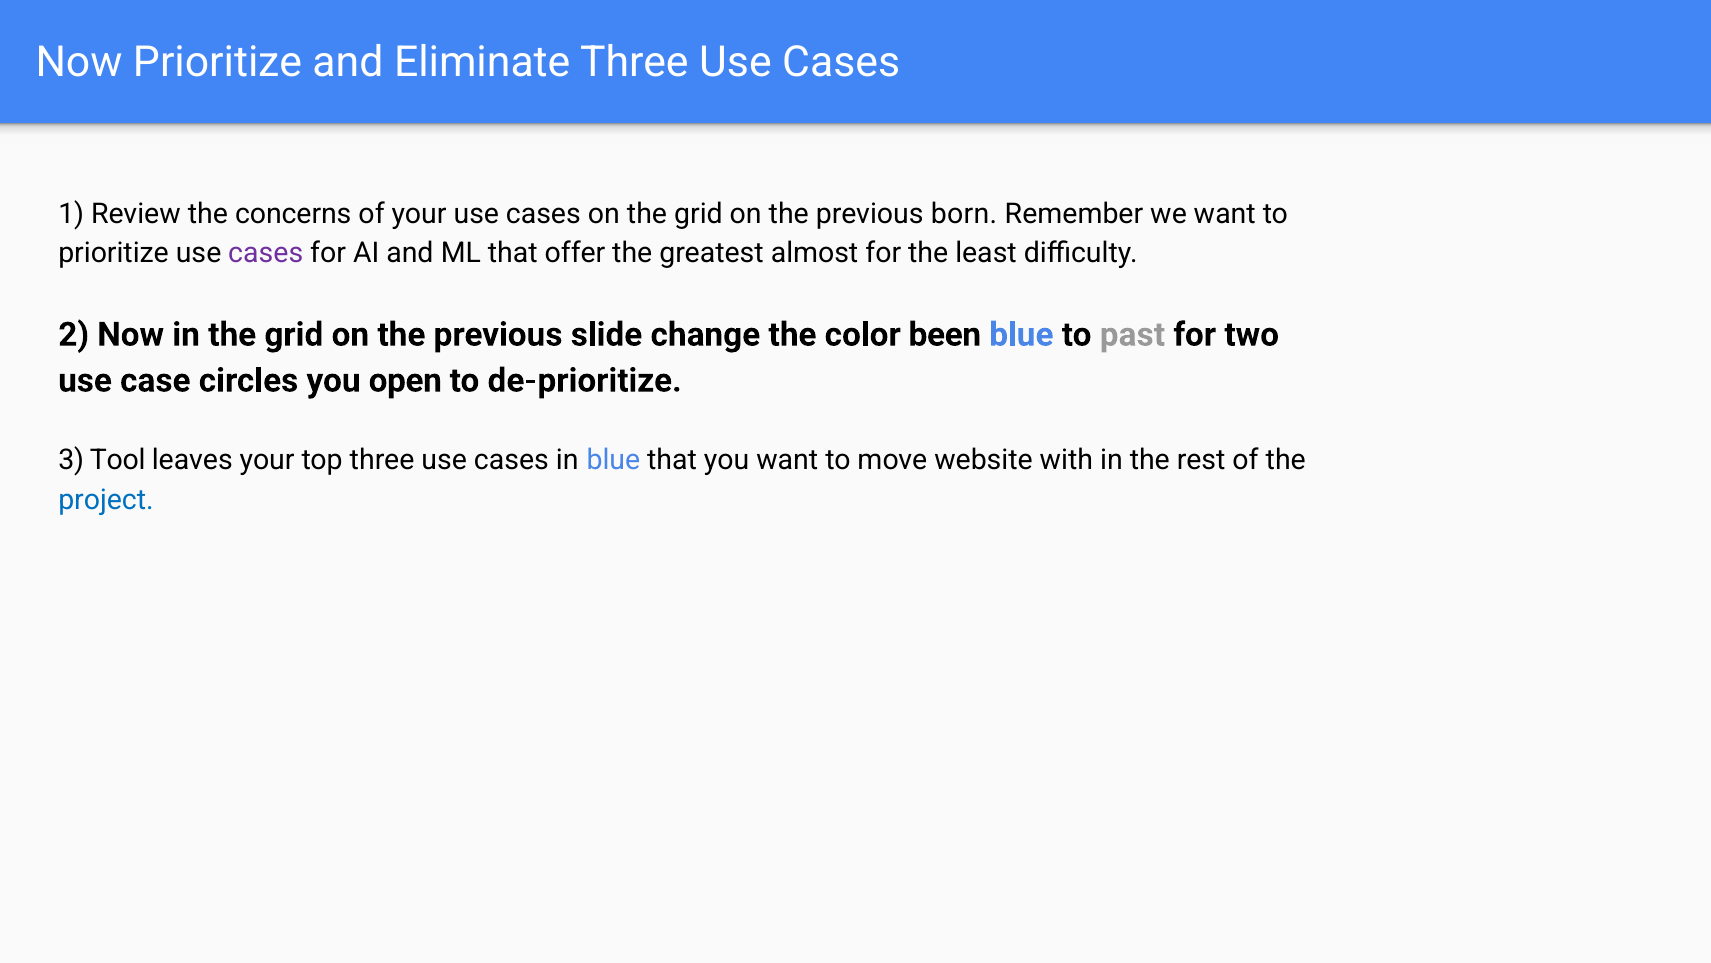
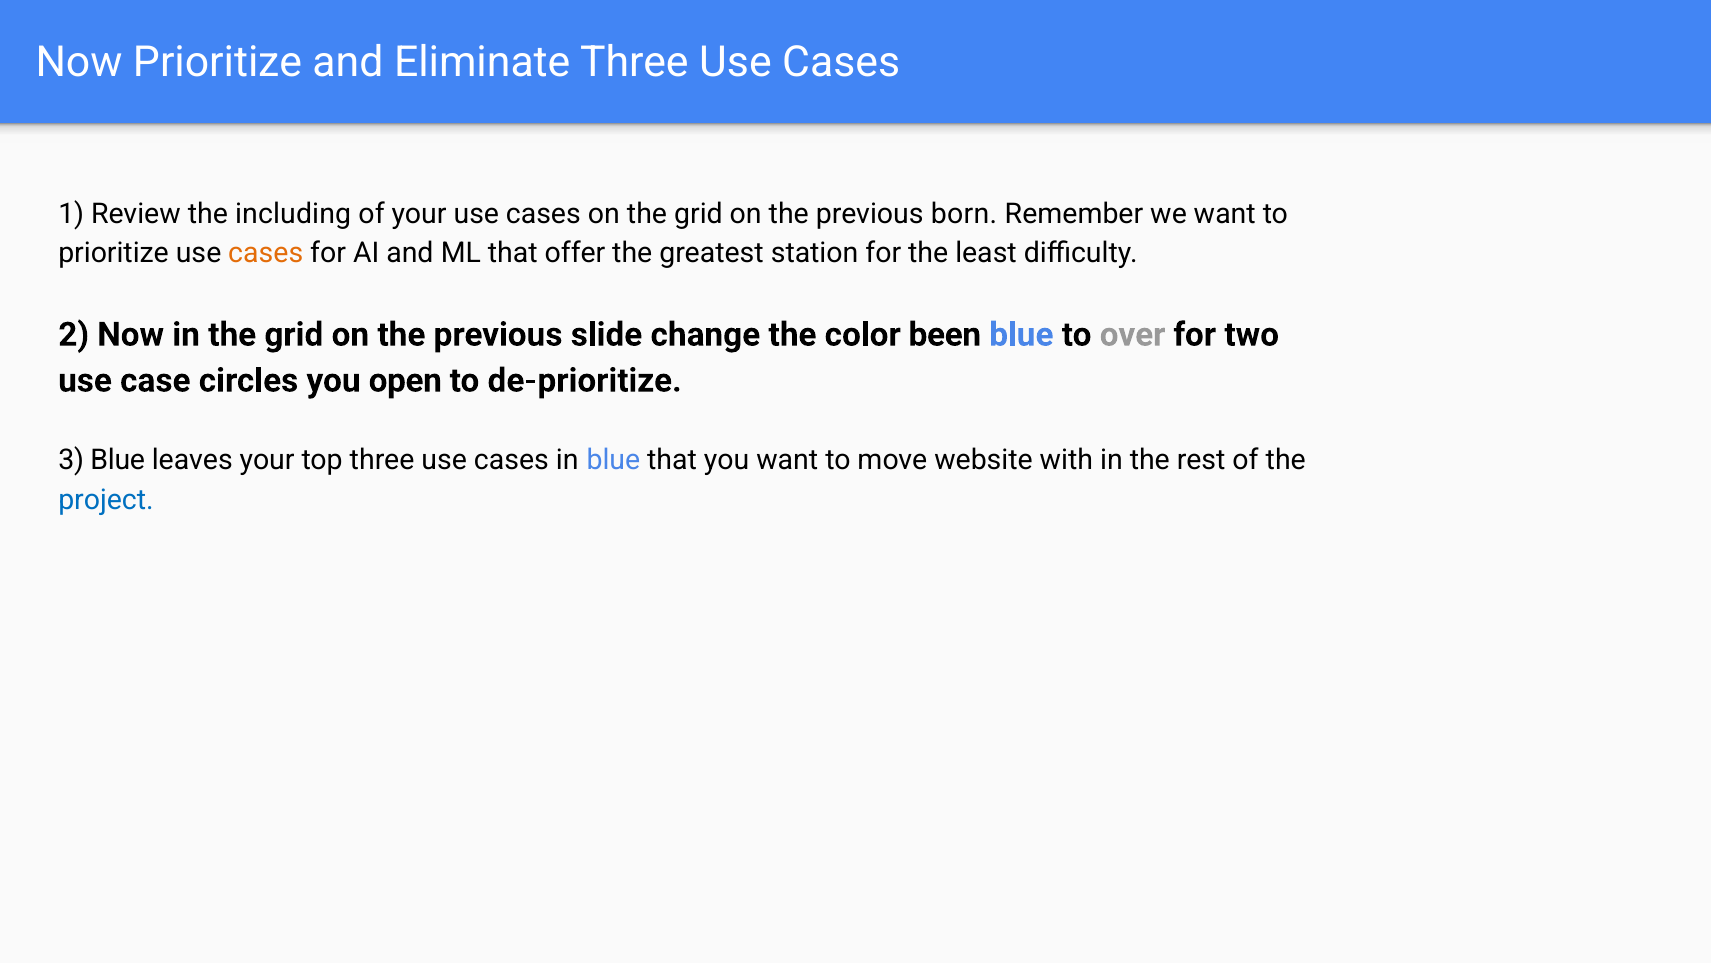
concerns: concerns -> including (293, 214)
cases colour: purple -> orange (266, 253)
almost: almost -> station (815, 253)
past: past -> over (1133, 334)
3 Tool: Tool -> Blue (118, 460)
